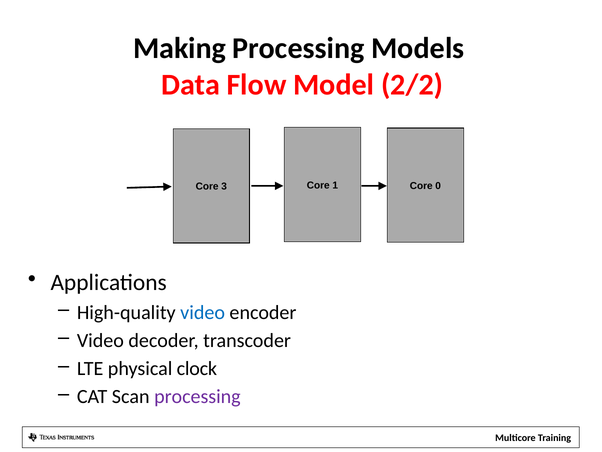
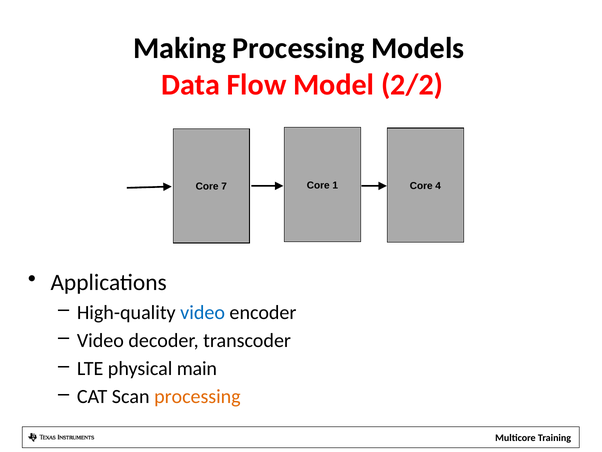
0: 0 -> 4 (438, 186)
3: 3 -> 7 (224, 186)
clock: clock -> main (197, 368)
processing colour: purple -> orange (197, 396)
